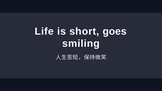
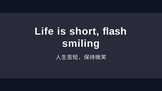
goes: goes -> flash (115, 31)
